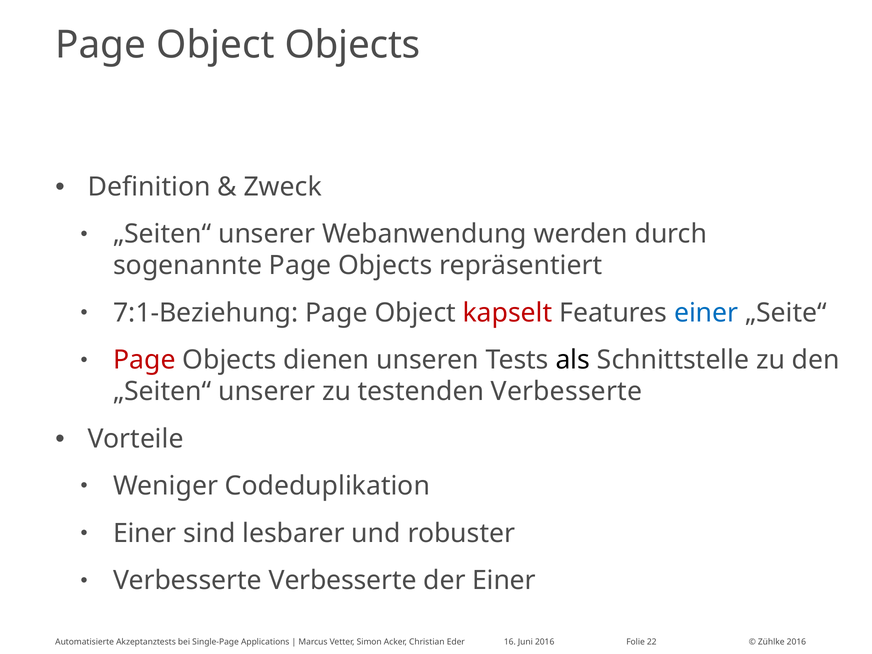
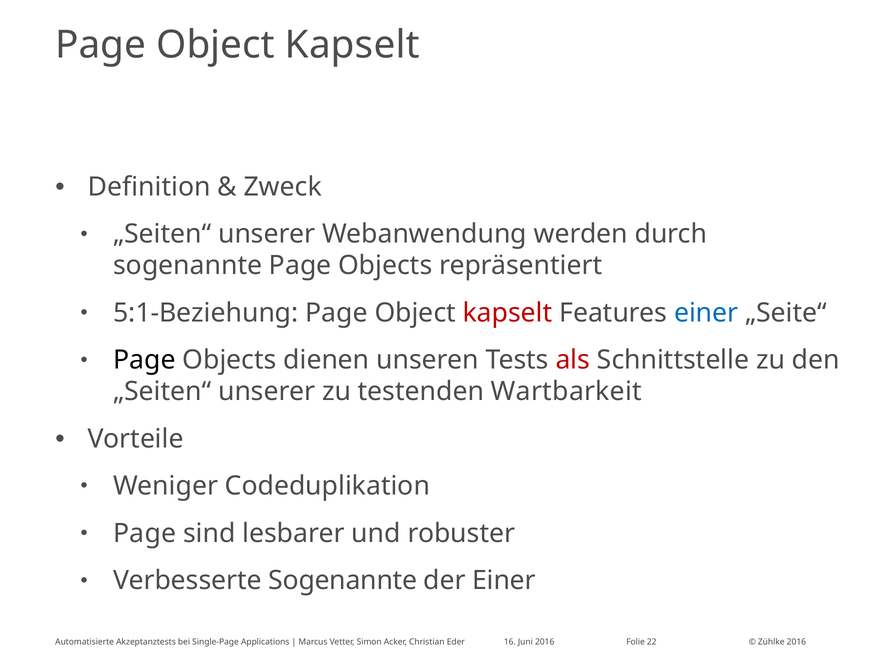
Objects: Objects -> Kapselt (352, 45)
7:1-Beziehung: 7:1-Beziehung -> 5:1-Beziehung (206, 313)
Page colour: red -> black (144, 360)
als colour: black -> red (573, 360)
testenden Verbesserte: Verbesserte -> Wartbarkeit (566, 391)
Einer: Einer -> Page (145, 533)
Verbesserte Verbesserte: Verbesserte -> Sogenannte (343, 581)
